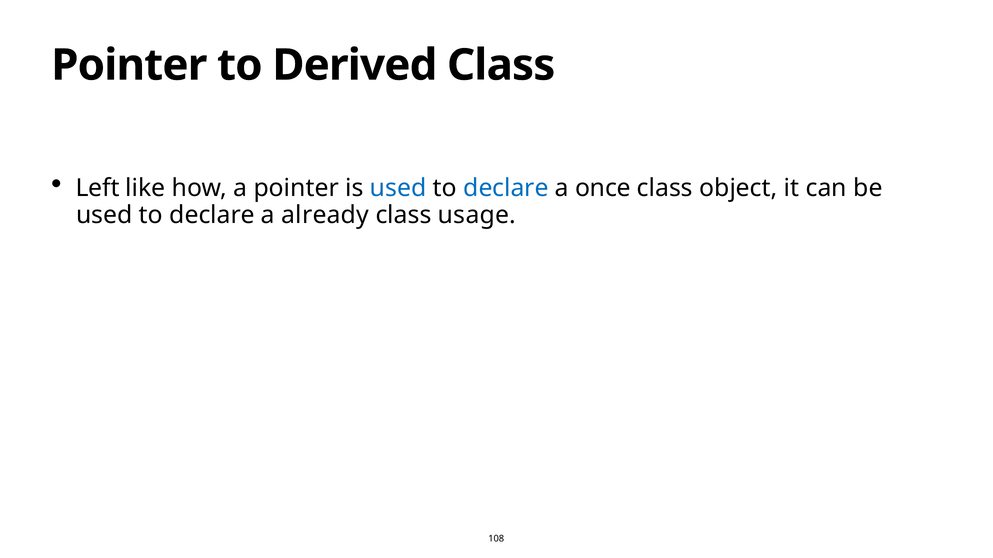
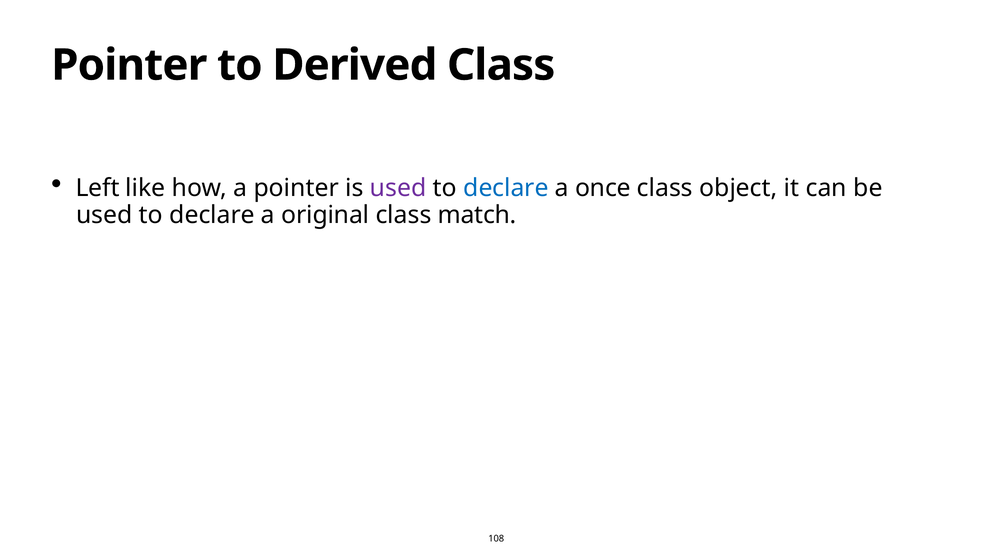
used colour: blue -> purple (398, 188)
already: already -> original (325, 215)
usage: usage -> match (477, 215)
